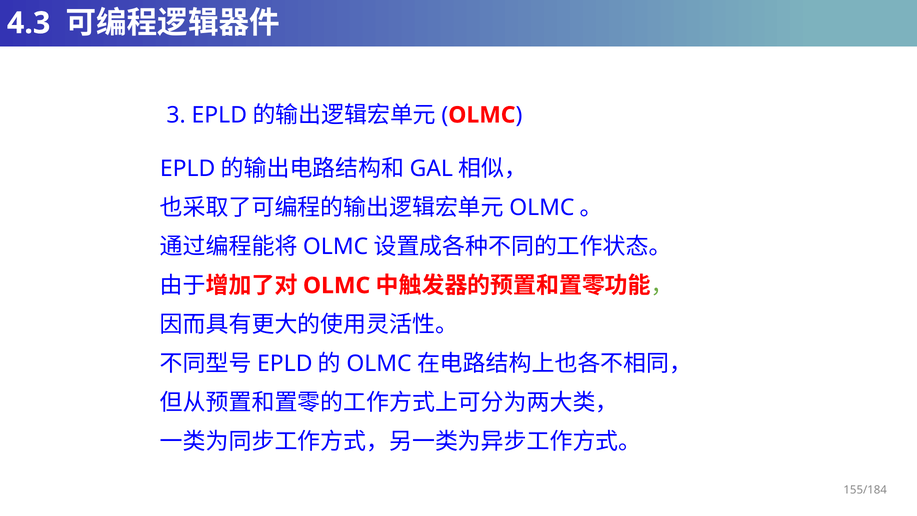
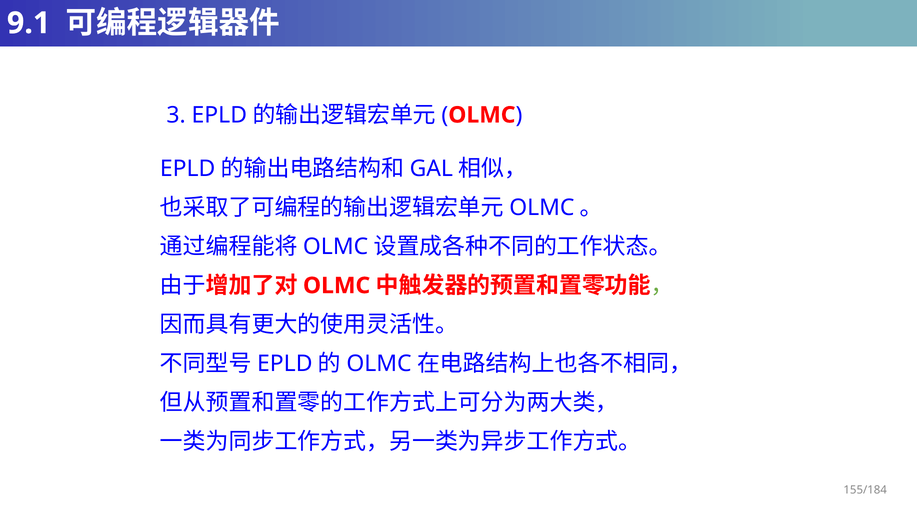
4.3: 4.3 -> 9.1 (29, 23)
